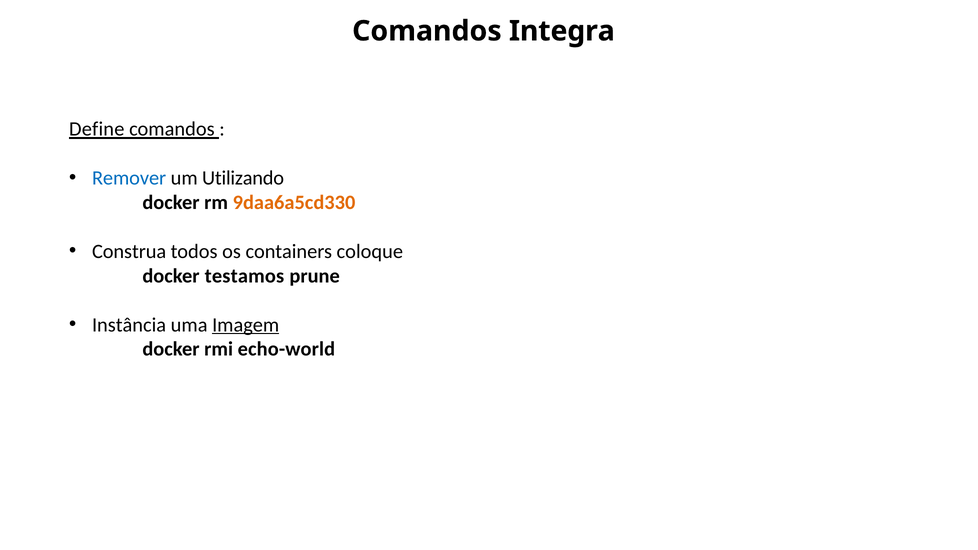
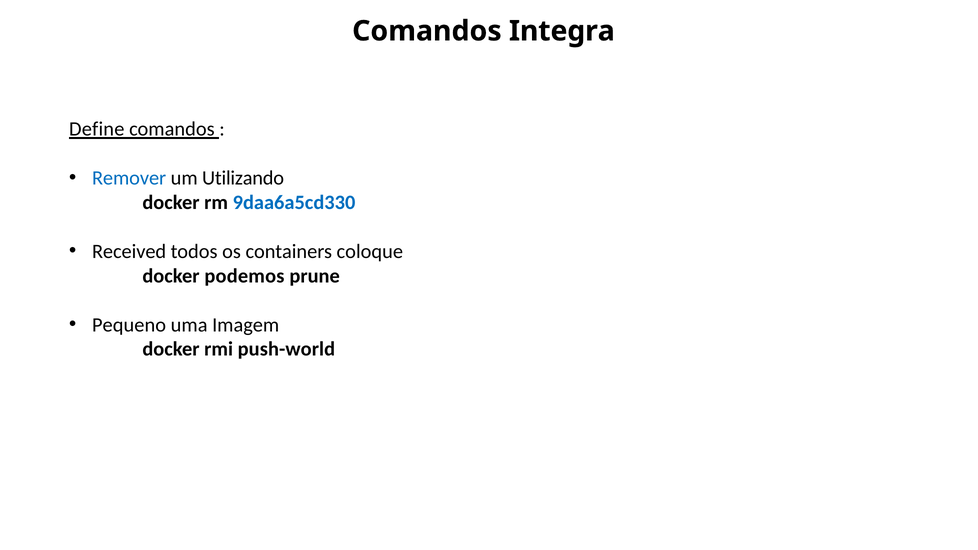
9daa6a5cd330 colour: orange -> blue (294, 203)
Construa: Construa -> Received (129, 251)
testamos: testamos -> podemos (244, 276)
Instância: Instância -> Pequeno (129, 325)
Imagem underline: present -> none (246, 325)
echo-world: echo-world -> push-world (286, 349)
